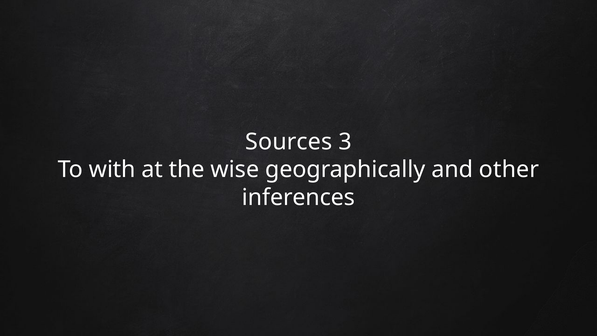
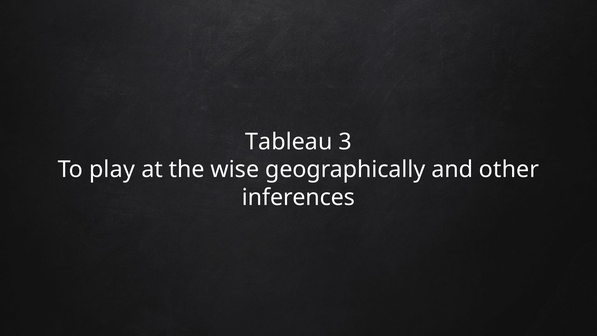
Sources: Sources -> Tableau (289, 142)
with: with -> play (112, 170)
